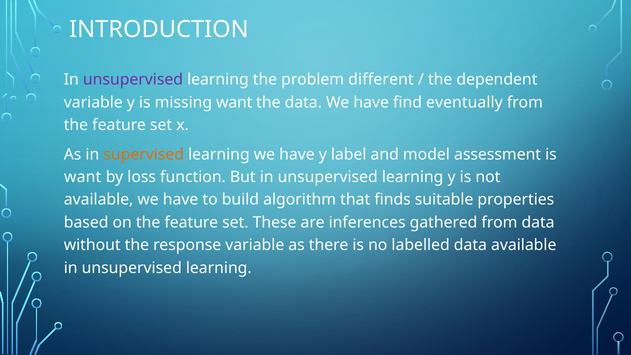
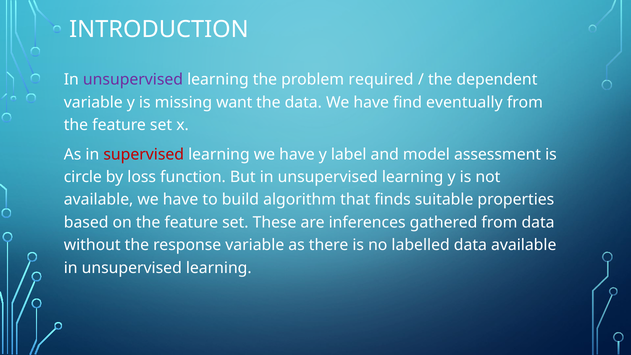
different: different -> required (381, 80)
supervised colour: orange -> red (144, 154)
want: want -> circle (83, 177)
